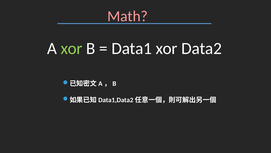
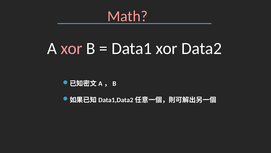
xor colour: light green -> pink (72, 48)
